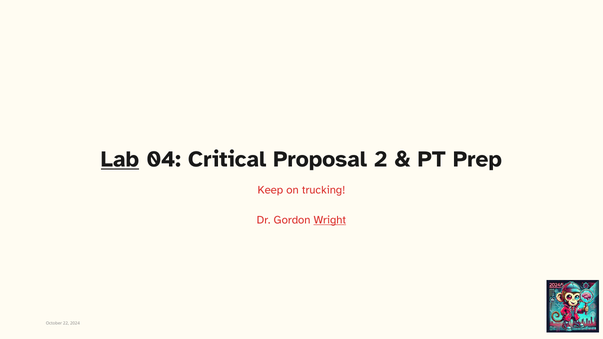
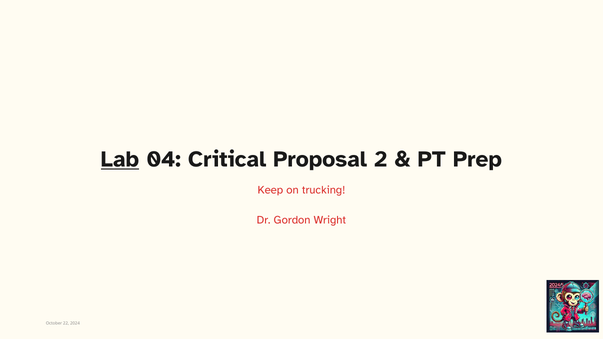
Wright underline: present -> none (330, 220)
